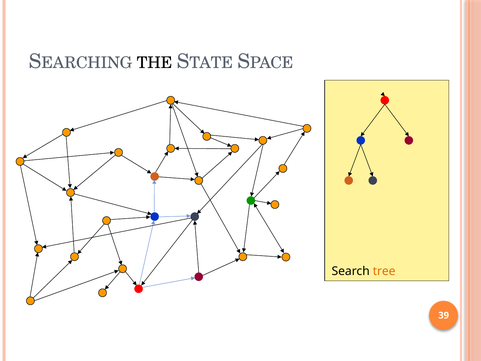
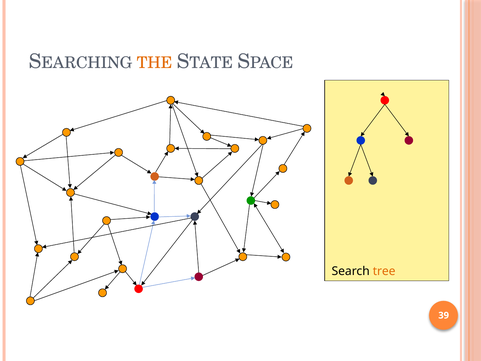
THE colour: black -> orange (155, 63)
